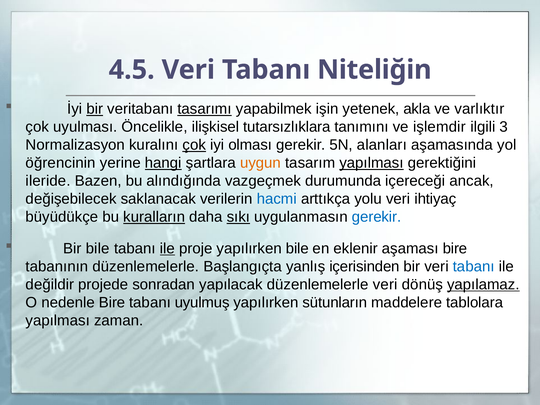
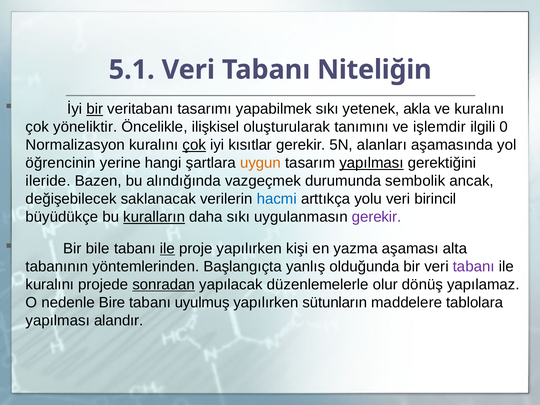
4.5: 4.5 -> 5.1 (132, 70)
tasarımı underline: present -> none (205, 109)
yapabilmek işin: işin -> sıkı (327, 109)
ve varlıktır: varlıktır -> kuralını (479, 109)
uyulması: uyulması -> yöneliktir (85, 127)
tutarsızlıklara: tutarsızlıklara -> oluşturularak (287, 127)
3: 3 -> 0 (504, 127)
olması: olması -> kısıtlar (250, 145)
hangi underline: present -> none (163, 163)
içereceği: içereceği -> sembolik (415, 181)
ihtiyaç: ihtiyaç -> birincil (435, 199)
sıkı underline: present -> none (238, 217)
gerekir colour: blue -> purple (377, 217)
yapılırken bile: bile -> kişi (297, 249)
eklenir: eklenir -> yazma (356, 249)
aşaması bire: bire -> alta (455, 249)
tabanının düzenlemelerle: düzenlemelerle -> yöntemlerinden (146, 267)
içerisinden: içerisinden -> olduğunda (364, 267)
tabanı colour: blue -> purple (474, 267)
değildir: değildir -> kuralını (50, 285)
sonradan underline: none -> present (164, 285)
düzenlemelerle veri: veri -> olur (385, 285)
yapılamaz underline: present -> none (483, 285)
zaman: zaman -> alandır (119, 321)
